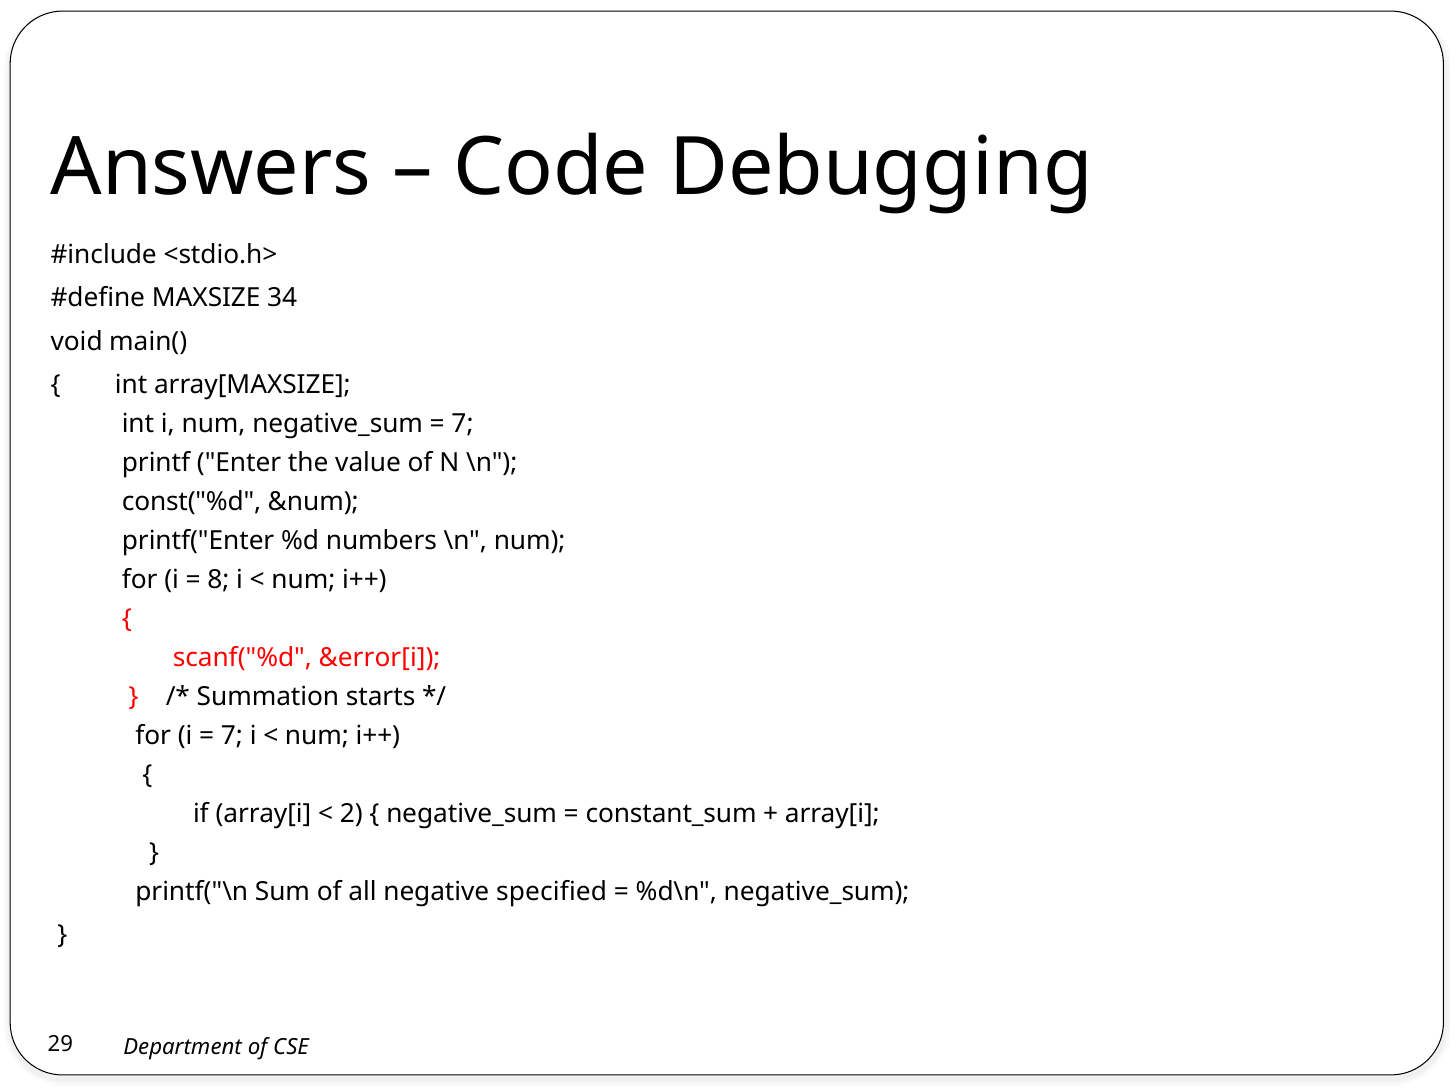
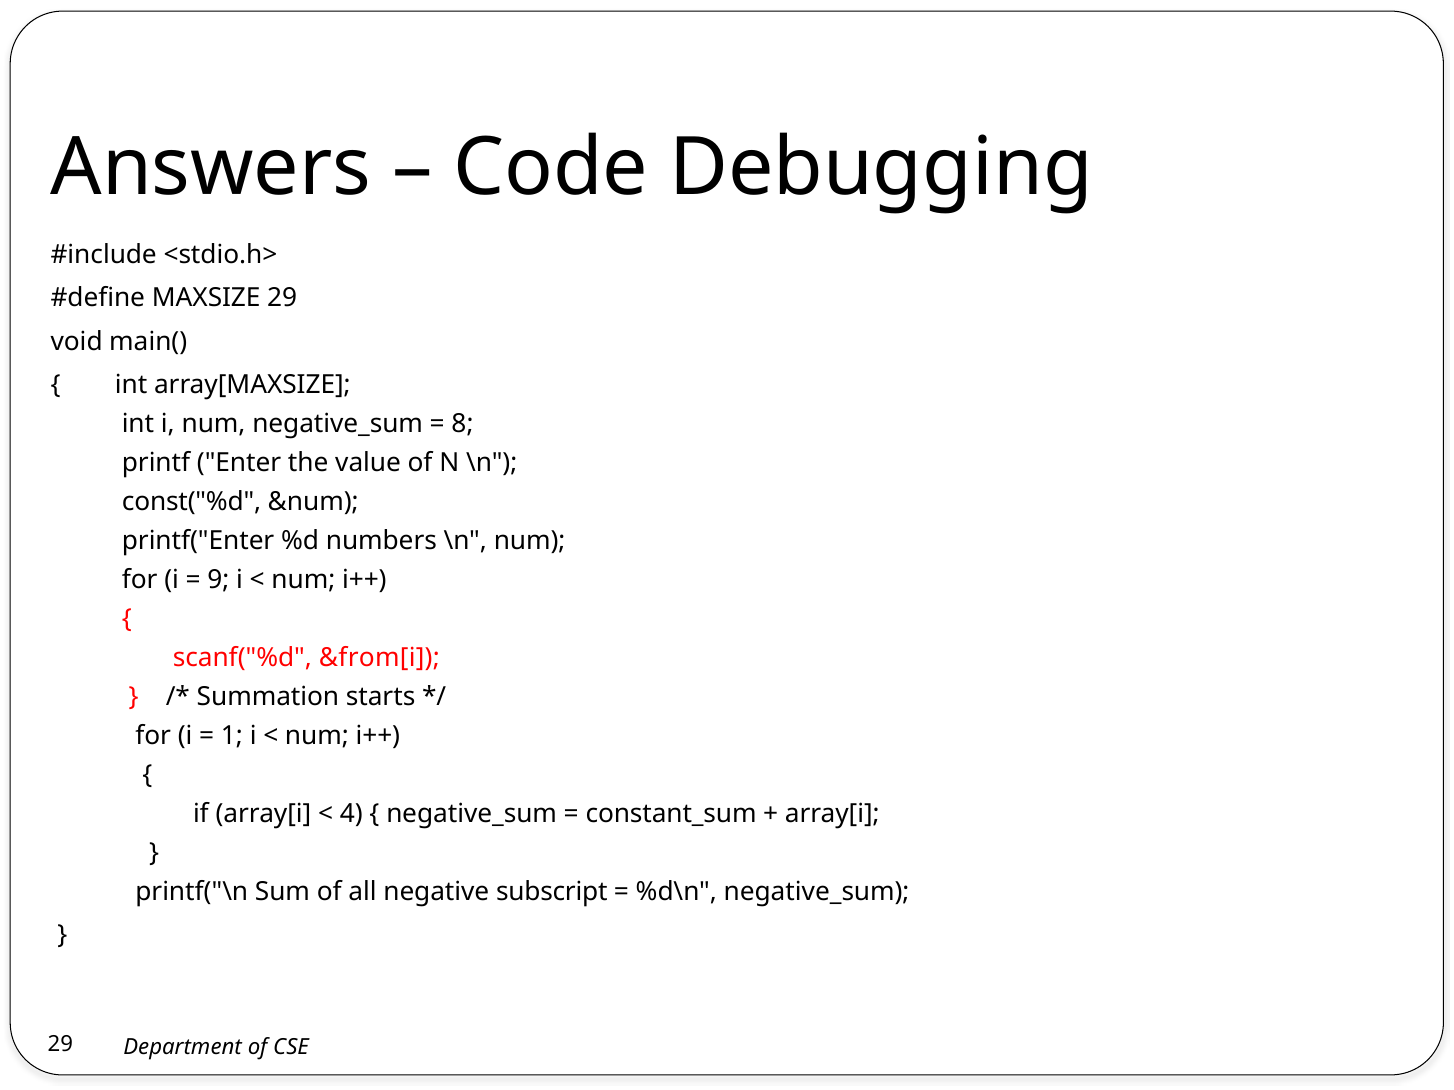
MAXSIZE 34: 34 -> 29 (282, 298)
7: 7 -> 8 (463, 424)
8: 8 -> 9 (218, 580)
&error[i: &error[i -> &from[i (379, 658)
7: 7 -> 1 (232, 736)
2: 2 -> 4 (351, 814)
specified: specified -> subscript (552, 892)
